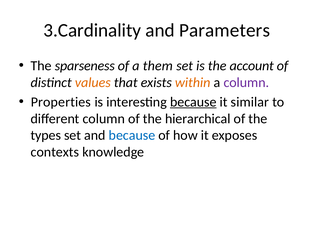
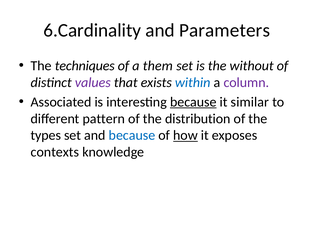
3.Cardinality: 3.Cardinality -> 6.Cardinality (92, 30)
sparseness: sparseness -> techniques (85, 66)
account: account -> without (252, 66)
values colour: orange -> purple (93, 83)
within colour: orange -> blue (193, 83)
Properties: Properties -> Associated (61, 102)
different column: column -> pattern (104, 119)
hierarchical: hierarchical -> distribution (198, 119)
how underline: none -> present (185, 136)
